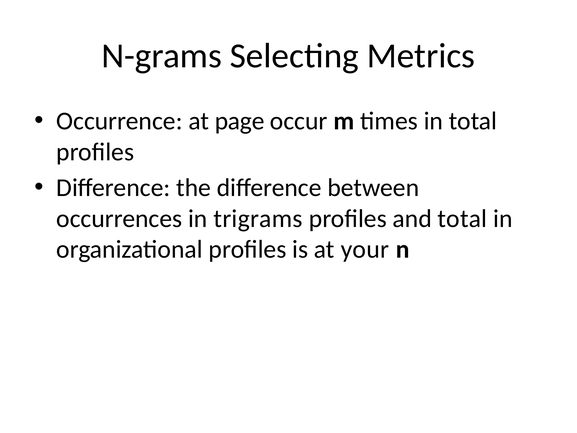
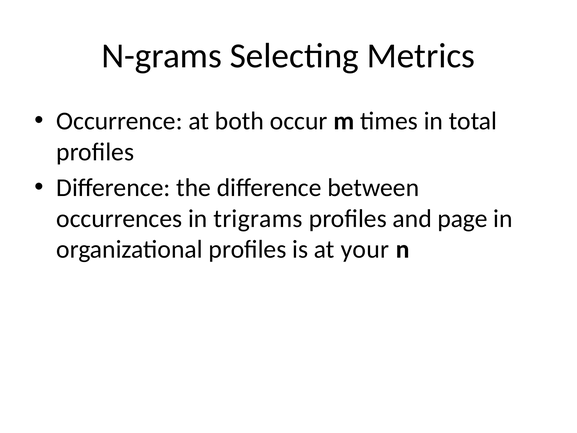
page: page -> both (239, 121)
and total: total -> page (463, 219)
